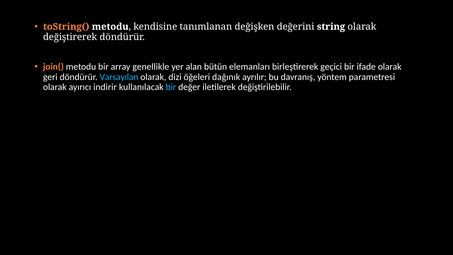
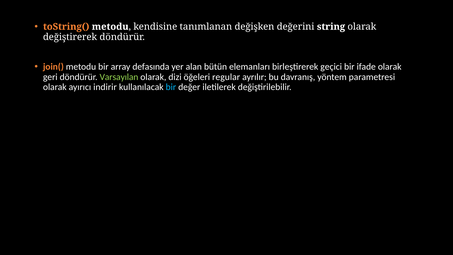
genellikle: genellikle -> defasında (151, 67)
Varsayılan colour: light blue -> light green (119, 77)
dağınık: dağınık -> regular (226, 77)
